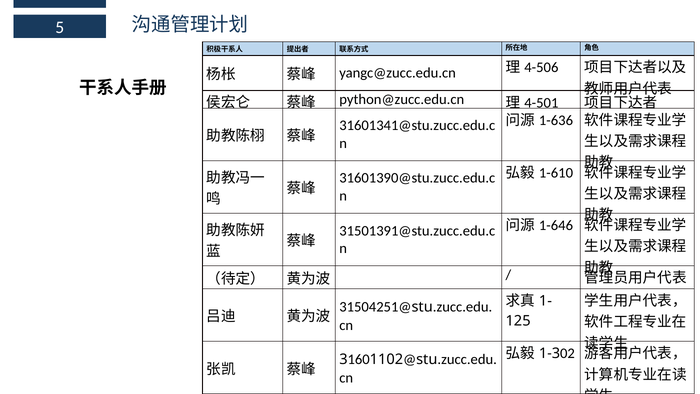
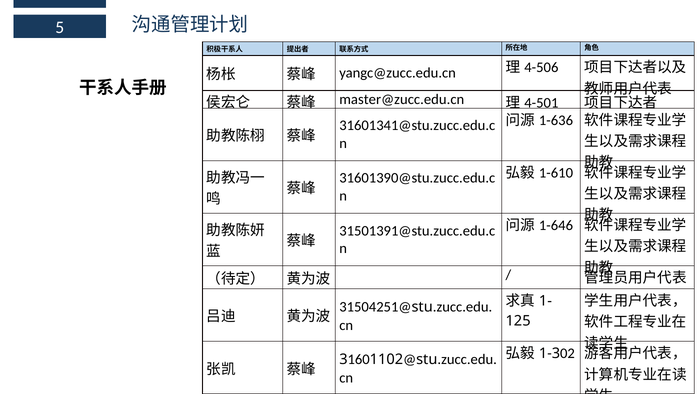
python@zucc.edu.cn: python@zucc.edu.cn -> master@zucc.edu.cn (402, 100)
